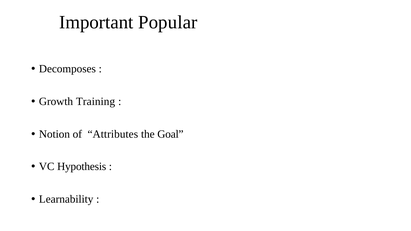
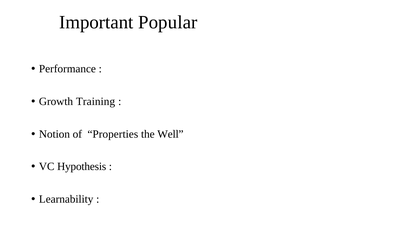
Decomposes: Decomposes -> Performance (67, 69)
Attributes: Attributes -> Properties (113, 134)
Goal: Goal -> Well (170, 134)
